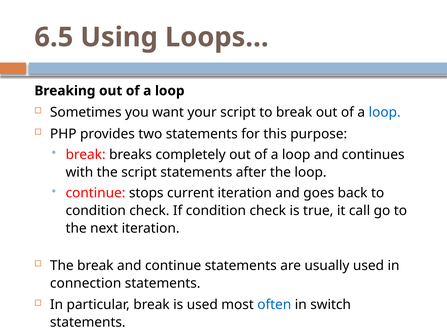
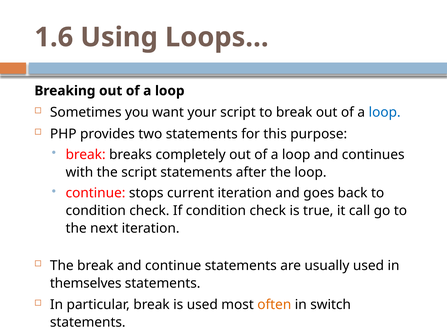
6.5: 6.5 -> 1.6 (54, 37)
connection: connection -> themselves (86, 283)
often colour: blue -> orange (274, 305)
